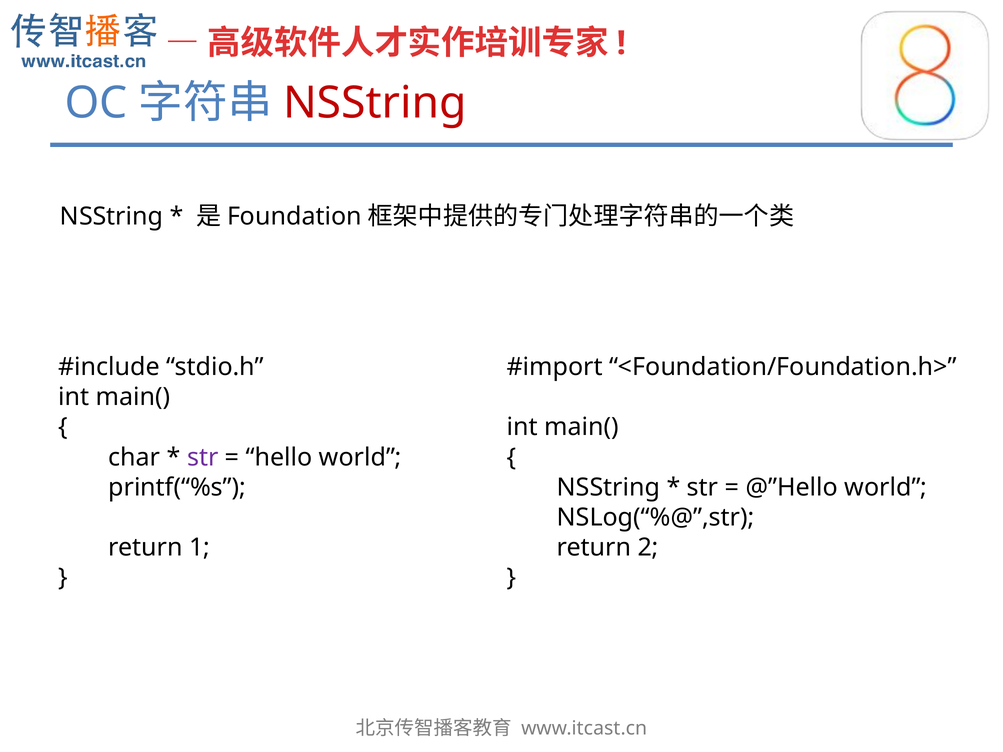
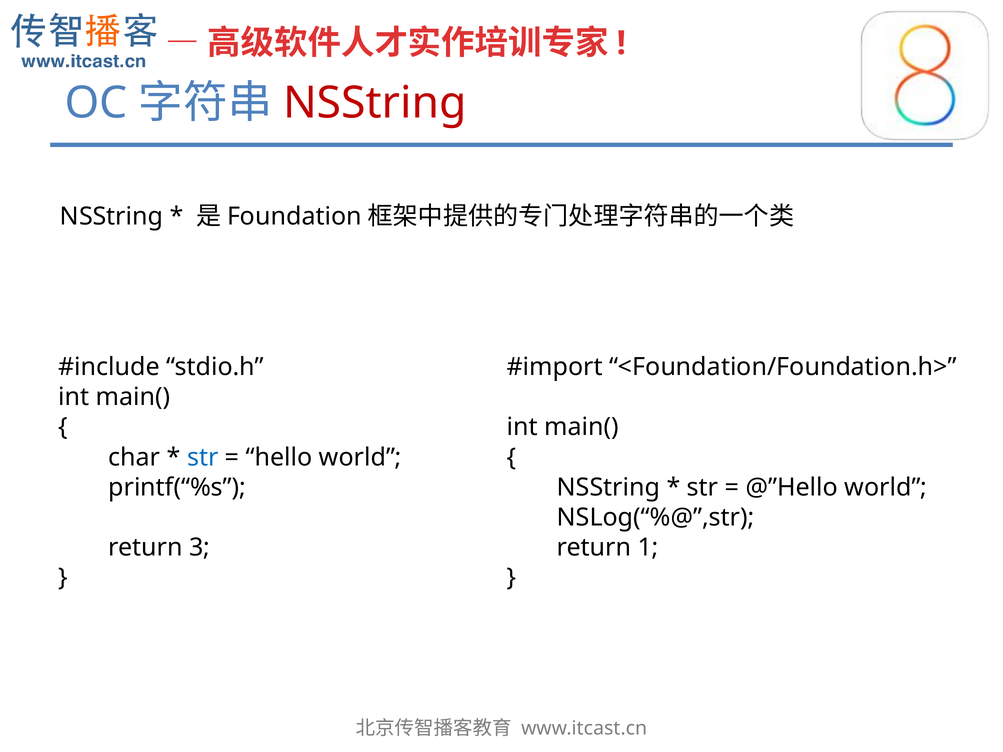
str colour: purple -> blue (203, 457)
1: 1 -> 3 (200, 548)
2: 2 -> 1 (648, 548)
